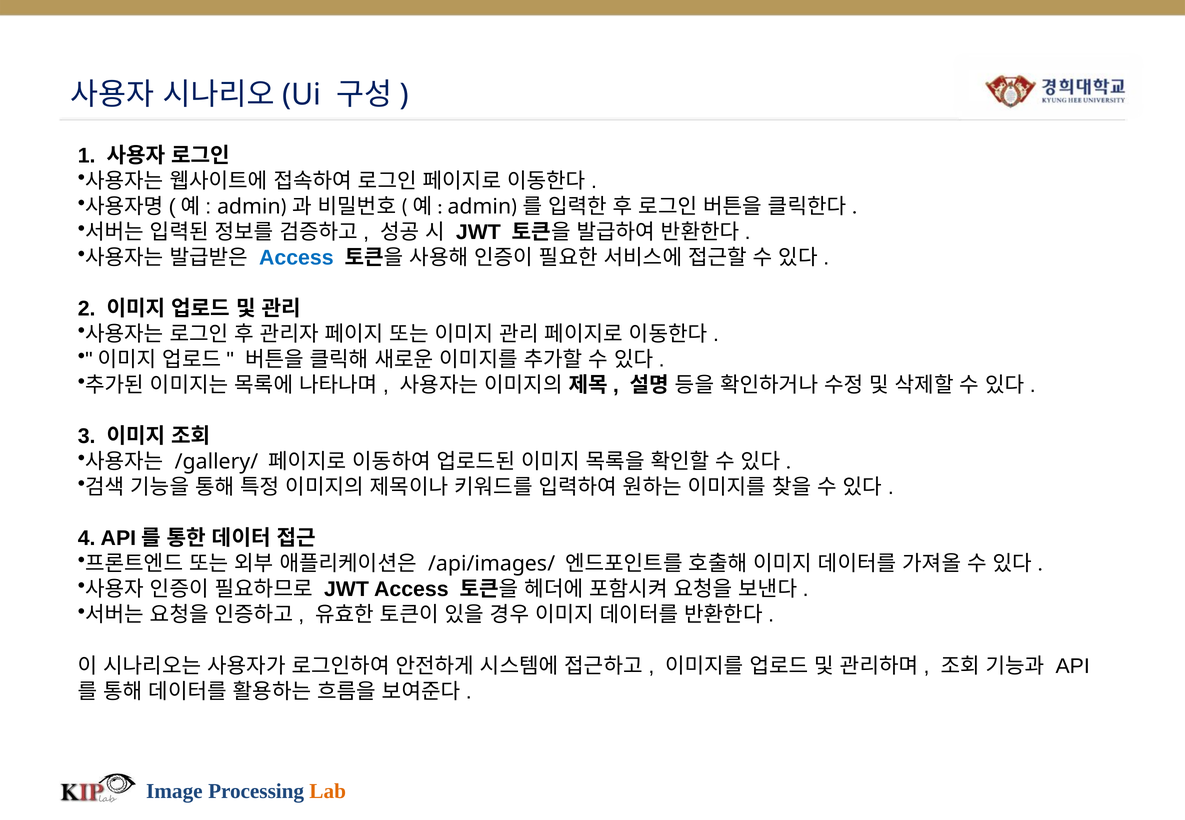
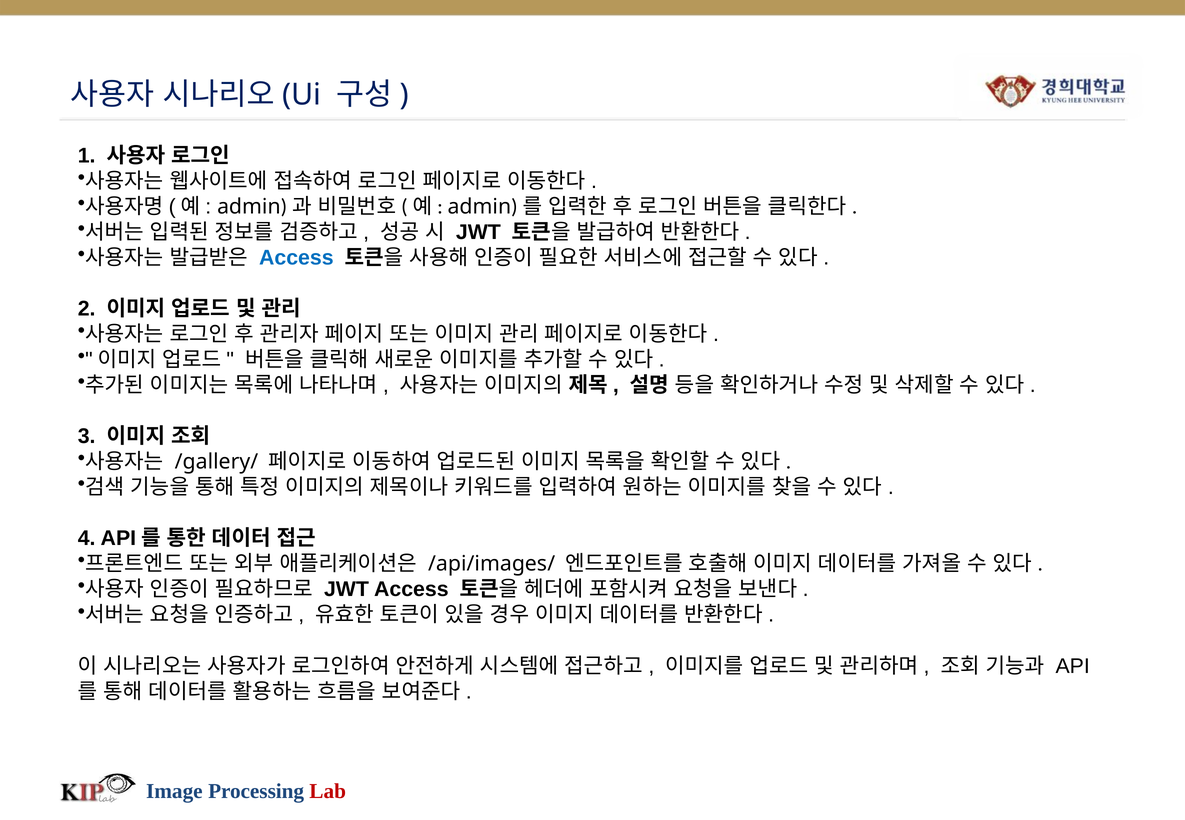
Lab colour: orange -> red (328, 792)
